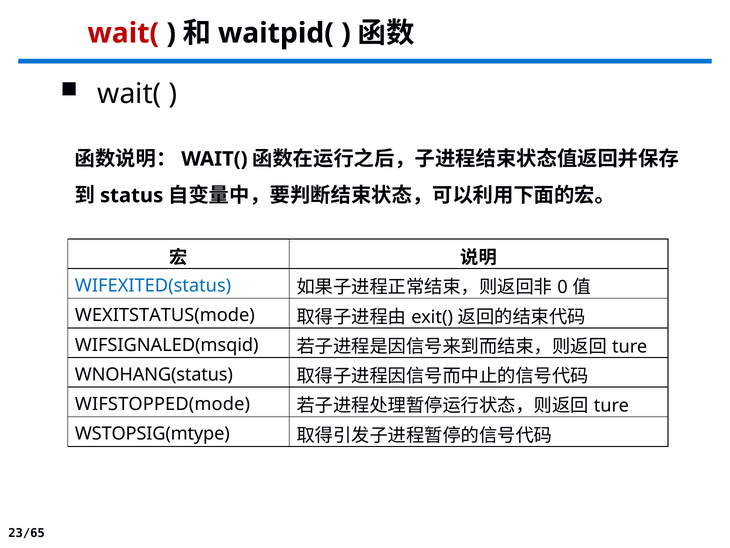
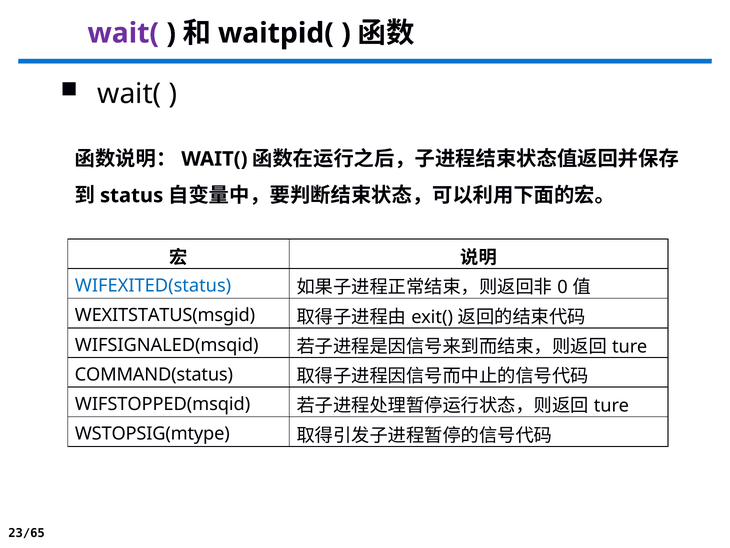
wait( colour: red -> purple (123, 33)
WEXITSTATUS(mode: WEXITSTATUS(mode -> WEXITSTATUS(msgid (165, 315)
WNOHANG(status: WNOHANG(status -> COMMAND(status (154, 374)
WIFSTOPPED(mode: WIFSTOPPED(mode -> WIFSTOPPED(msqid (163, 404)
